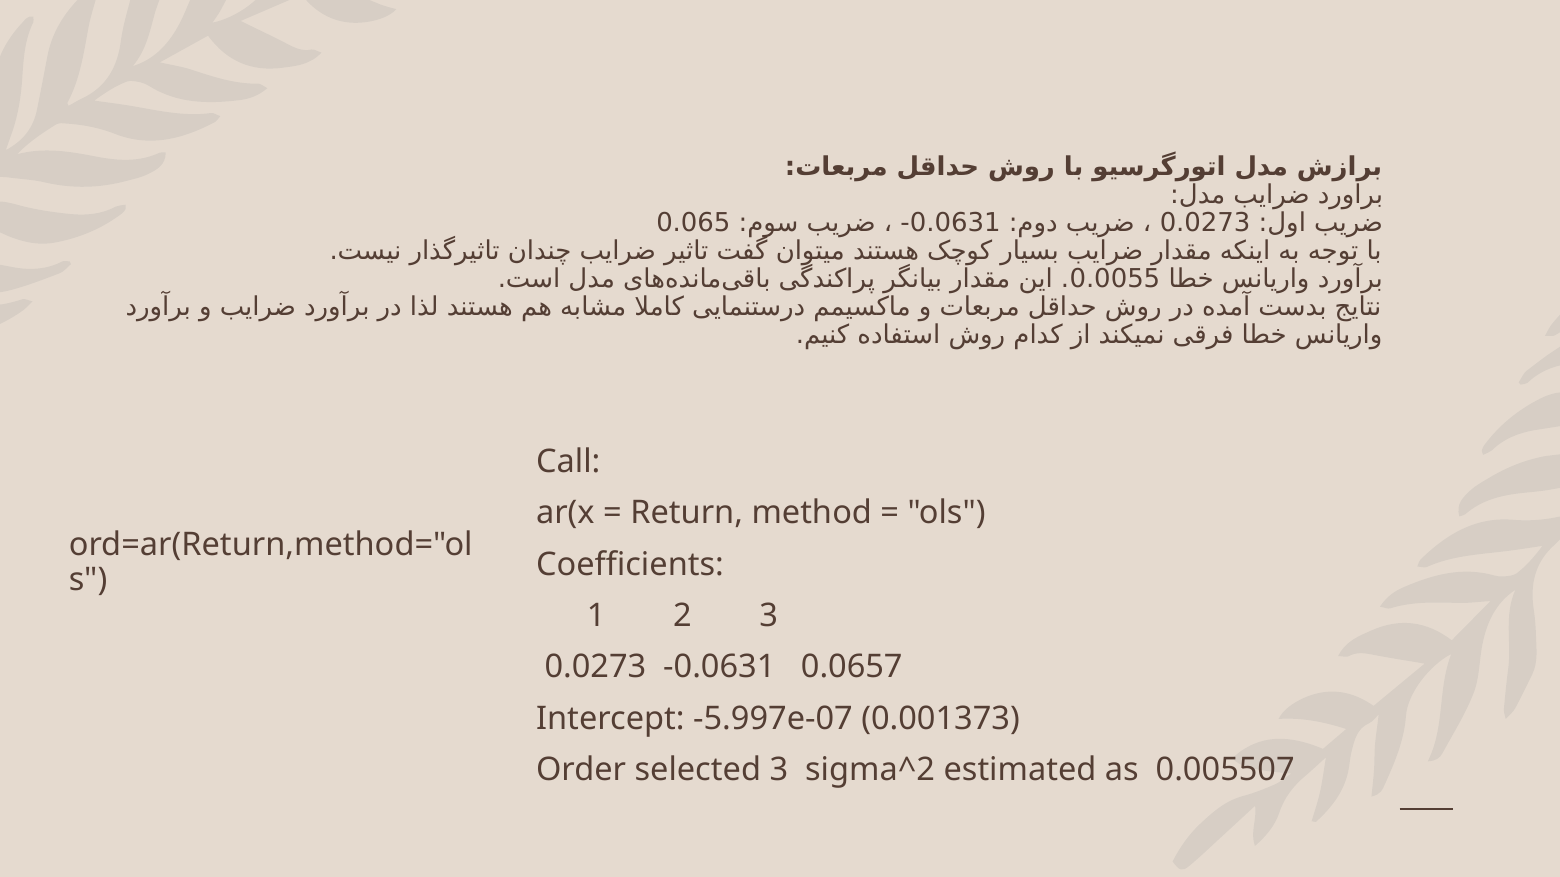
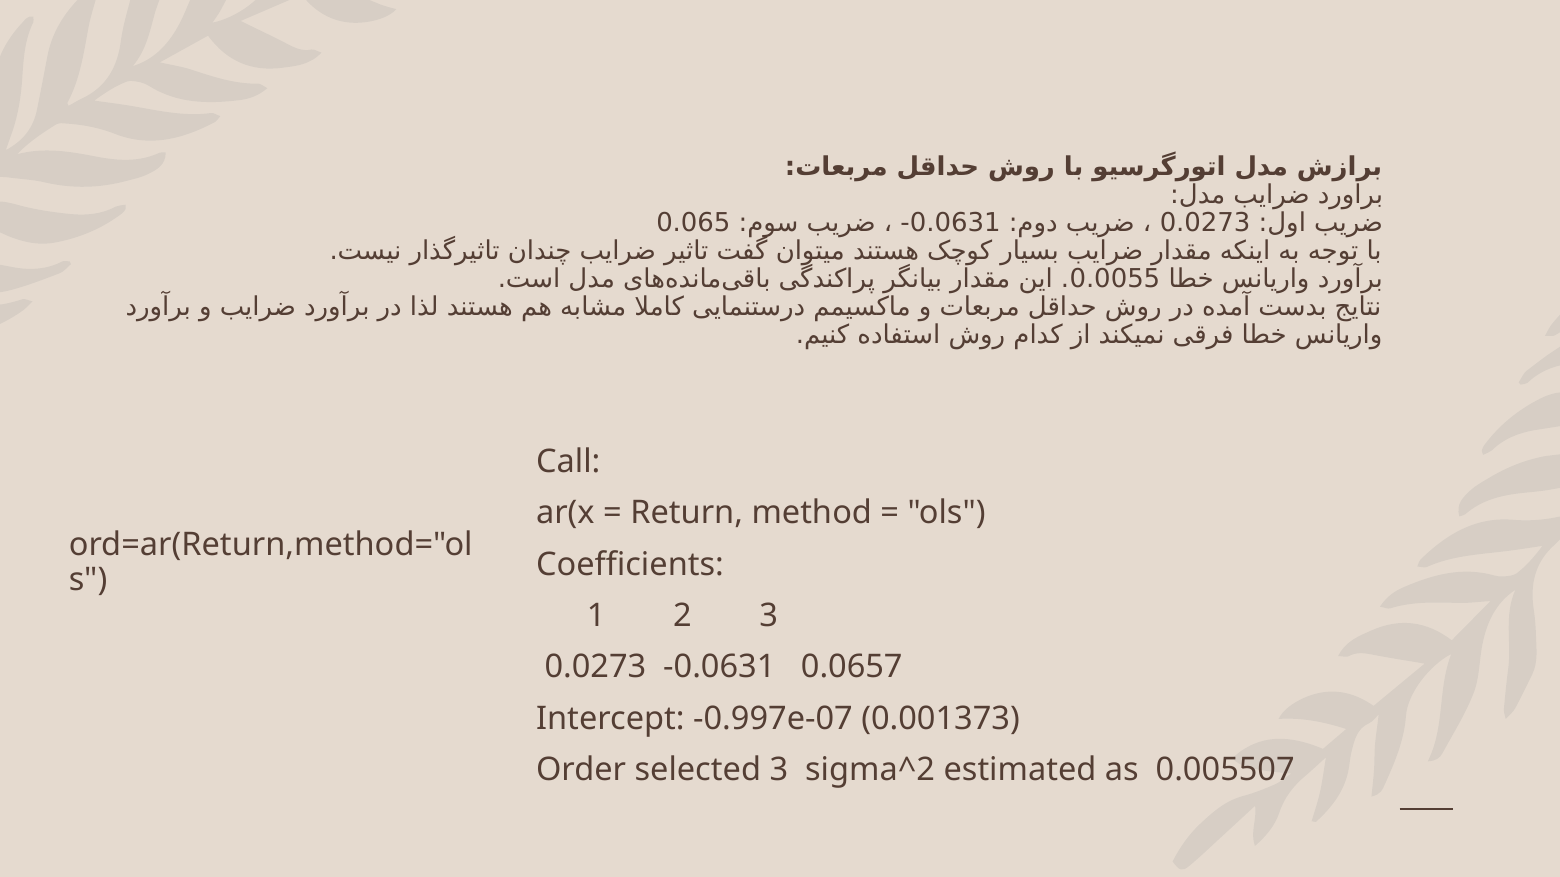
-5.997e-07: -5.997e-07 -> -0.997e-07 (773, 719)
